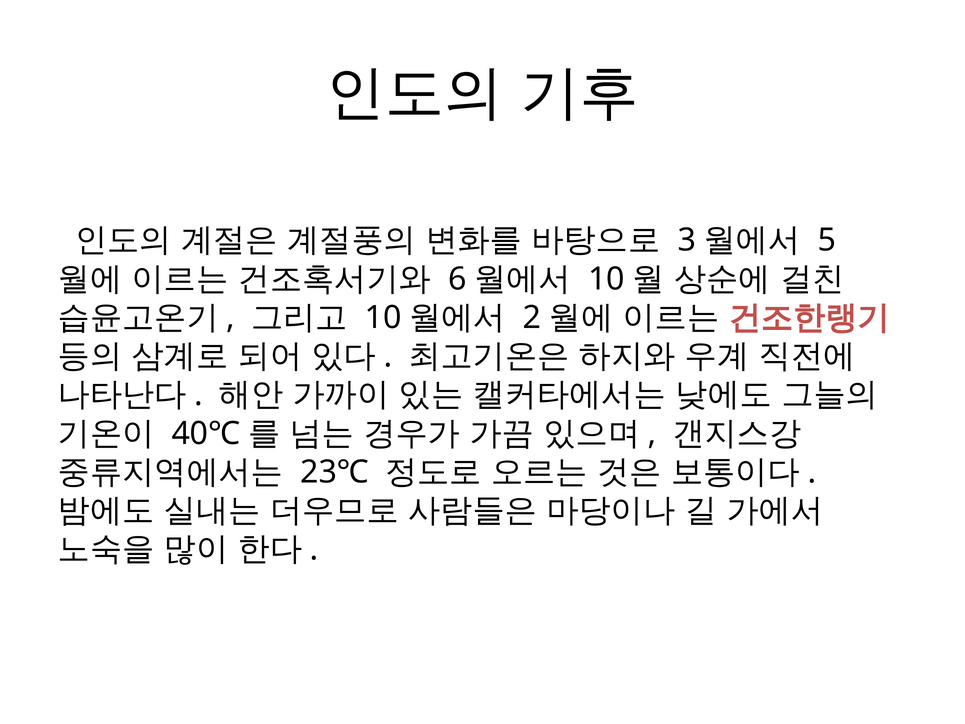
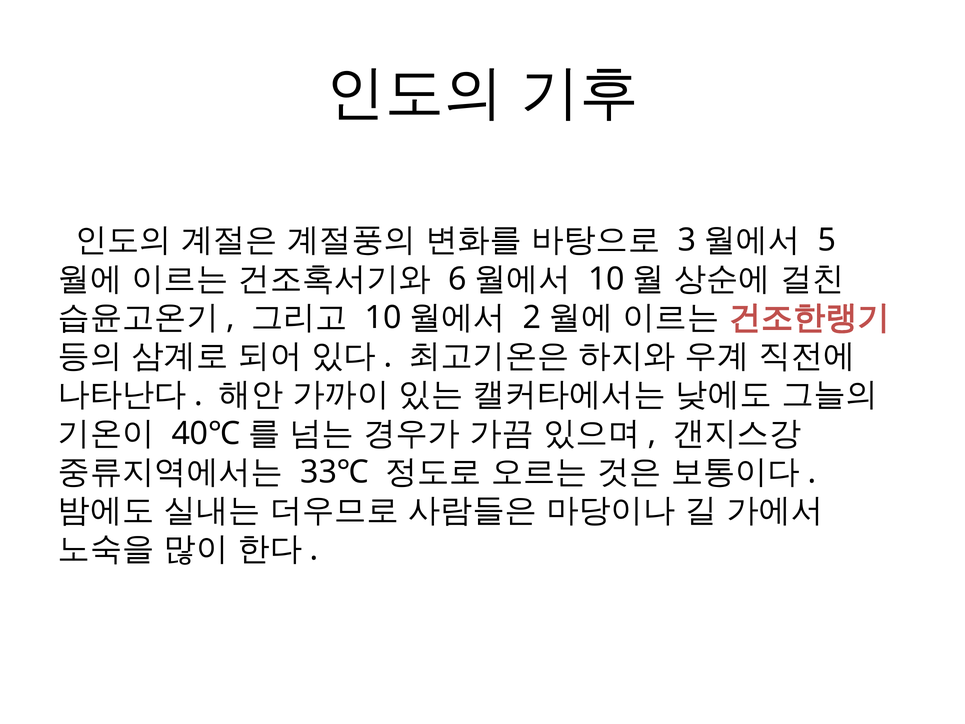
23℃: 23℃ -> 33℃ (335, 472)
